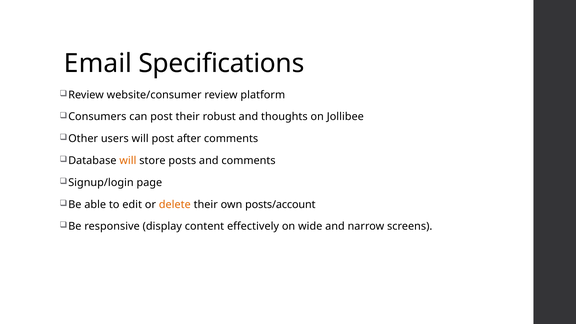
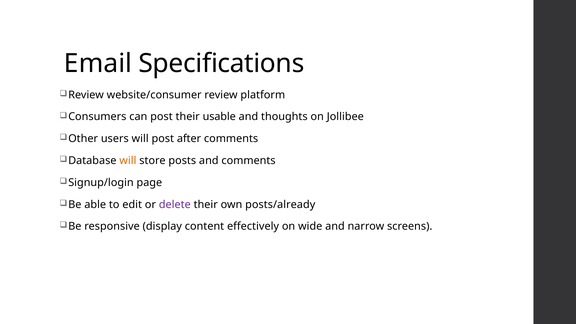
robust: robust -> usable (219, 117)
delete colour: orange -> purple (175, 204)
posts/account: posts/account -> posts/already (280, 204)
